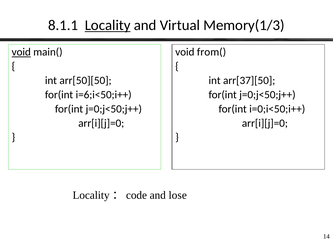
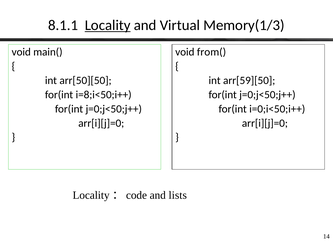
void underline: present -> none (21, 52)
arr[37][50: arr[37][50 -> arr[59][50 (249, 80)
i=6;i<50;i++: i=6;i<50;i++ -> i=8;i<50;i++ (104, 95)
lose: lose -> lists (178, 195)
